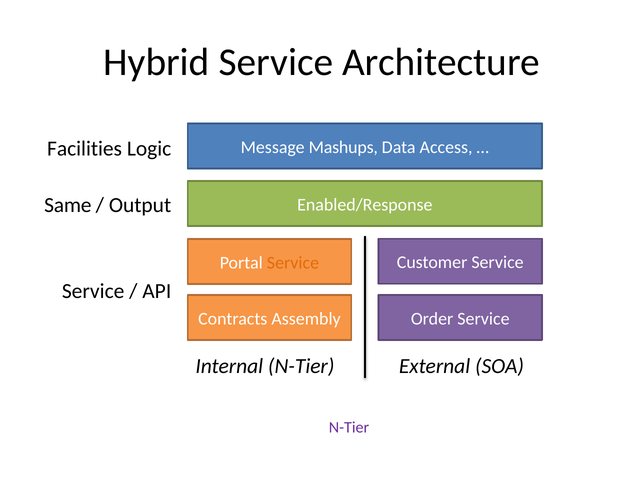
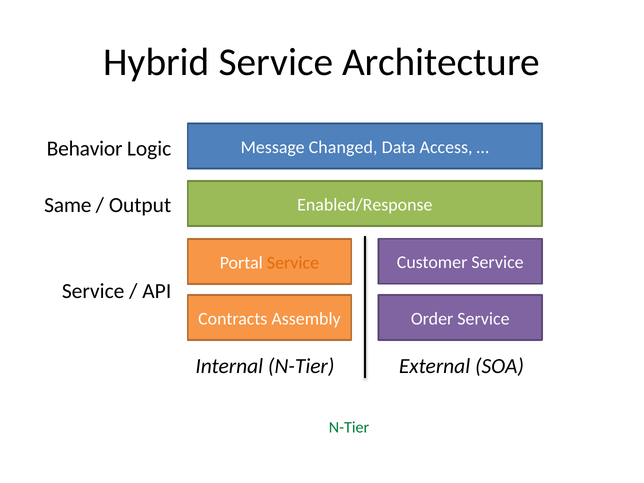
Mashups: Mashups -> Changed (343, 147)
Facilities: Facilities -> Behavior (85, 149)
N-Tier colour: purple -> green (349, 428)
